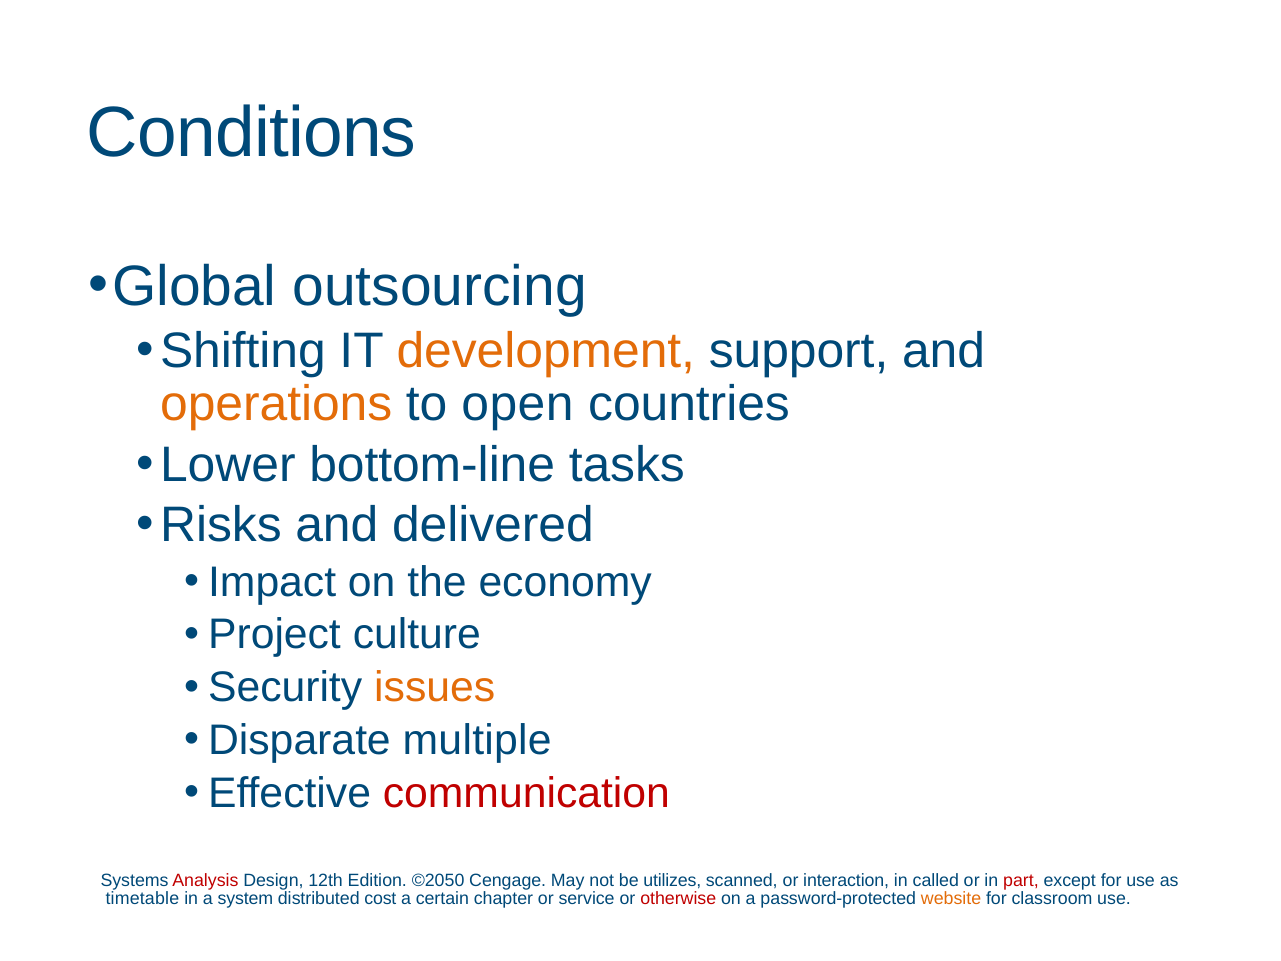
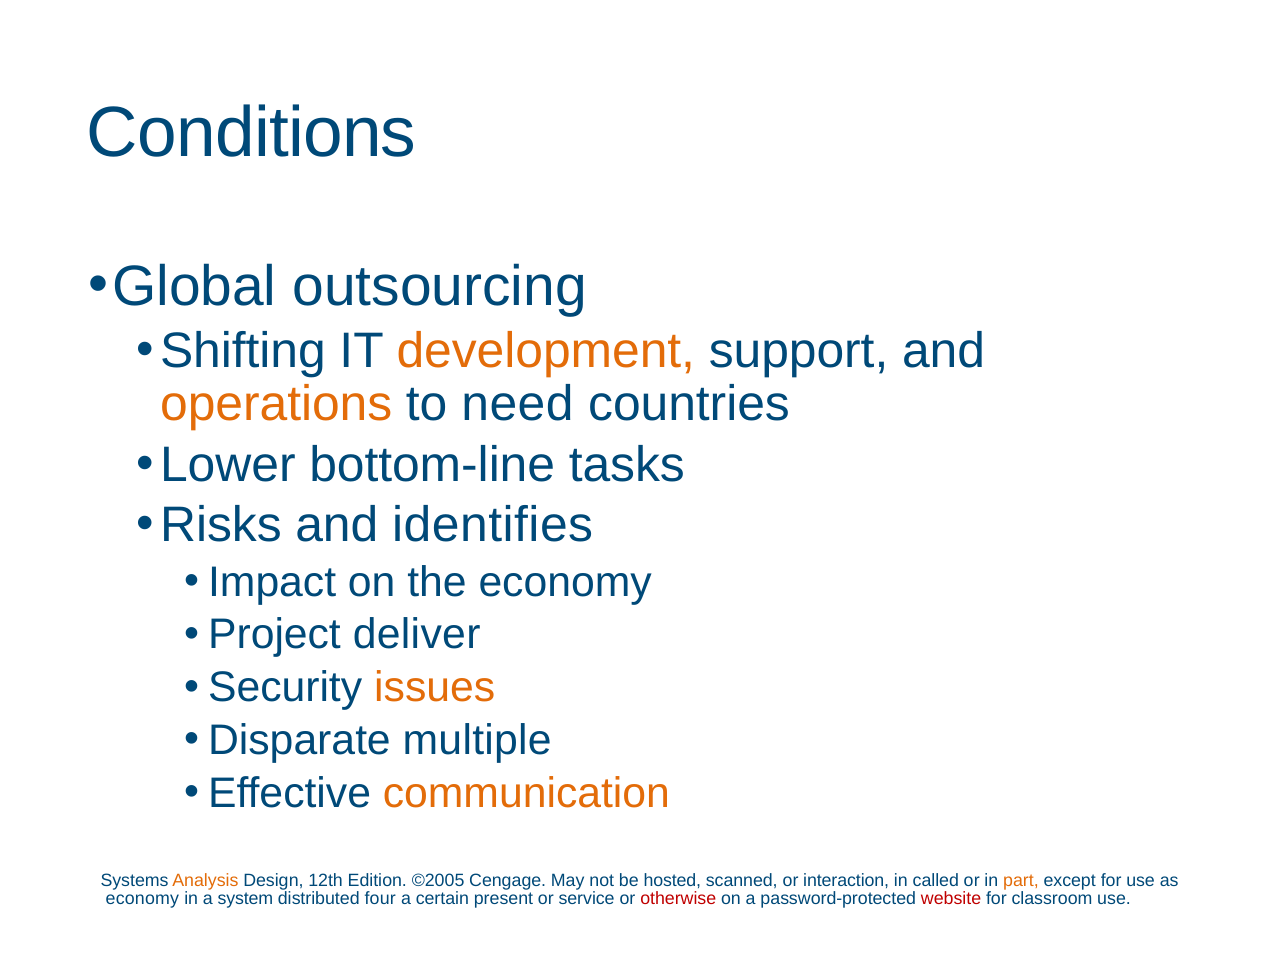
open: open -> need (517, 404)
delivered: delivered -> identifies (493, 525)
culture: culture -> deliver (417, 635)
communication colour: red -> orange (526, 793)
Analysis colour: red -> orange (205, 881)
©2050: ©2050 -> ©2005 (438, 881)
utilizes: utilizes -> hosted (672, 881)
part colour: red -> orange (1021, 881)
timetable: timetable -> economy (142, 898)
cost: cost -> four (380, 898)
chapter: chapter -> present (503, 898)
website colour: orange -> red (951, 898)
